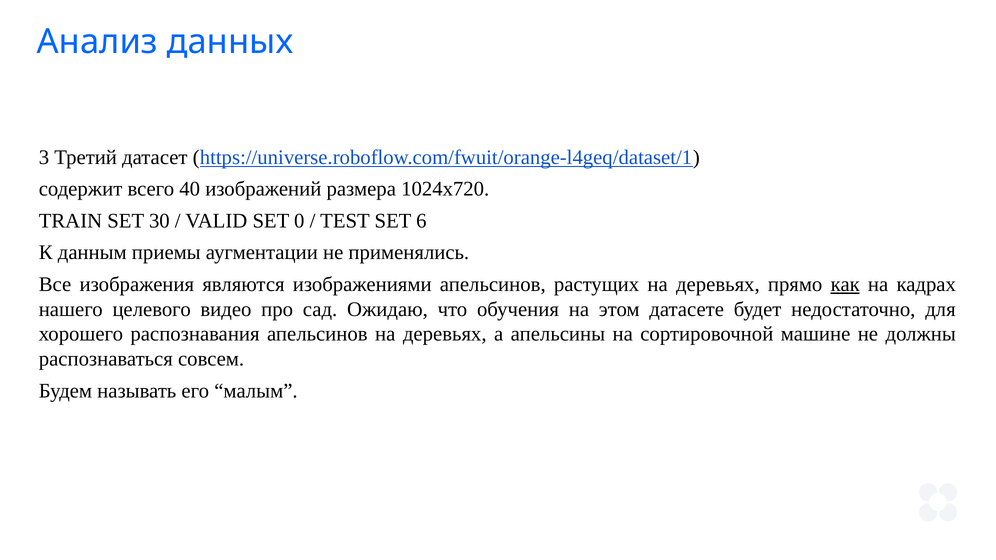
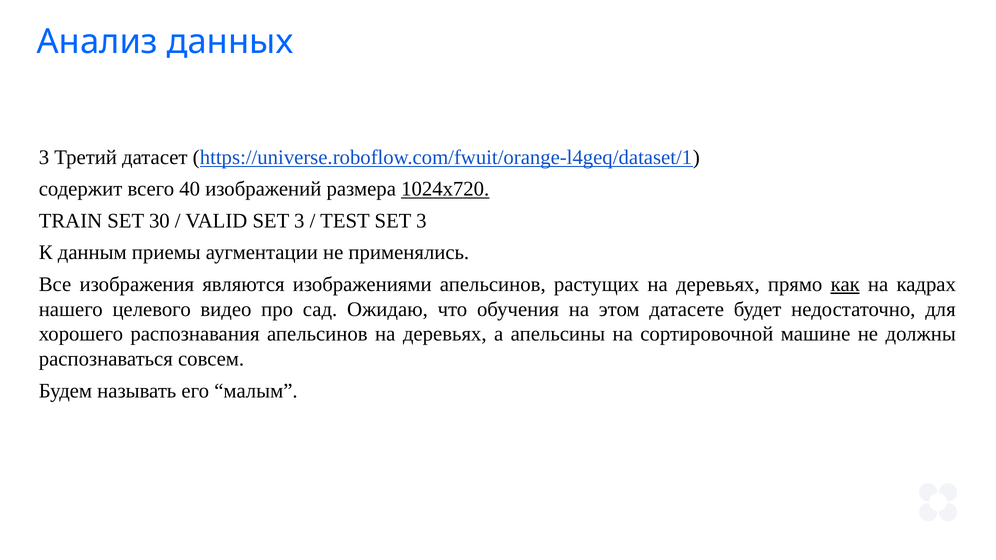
1024х720 underline: none -> present (445, 189)
VALID SET 0: 0 -> 3 (299, 221)
TEST SET 6: 6 -> 3 (421, 221)
